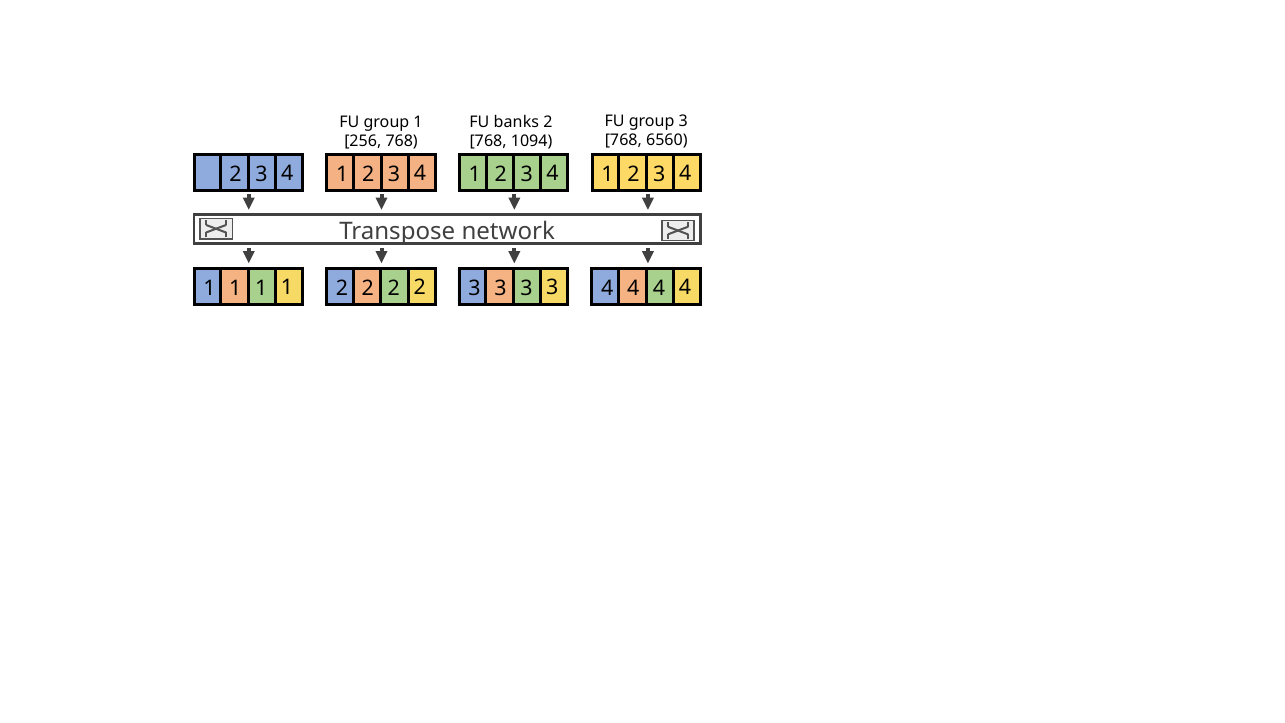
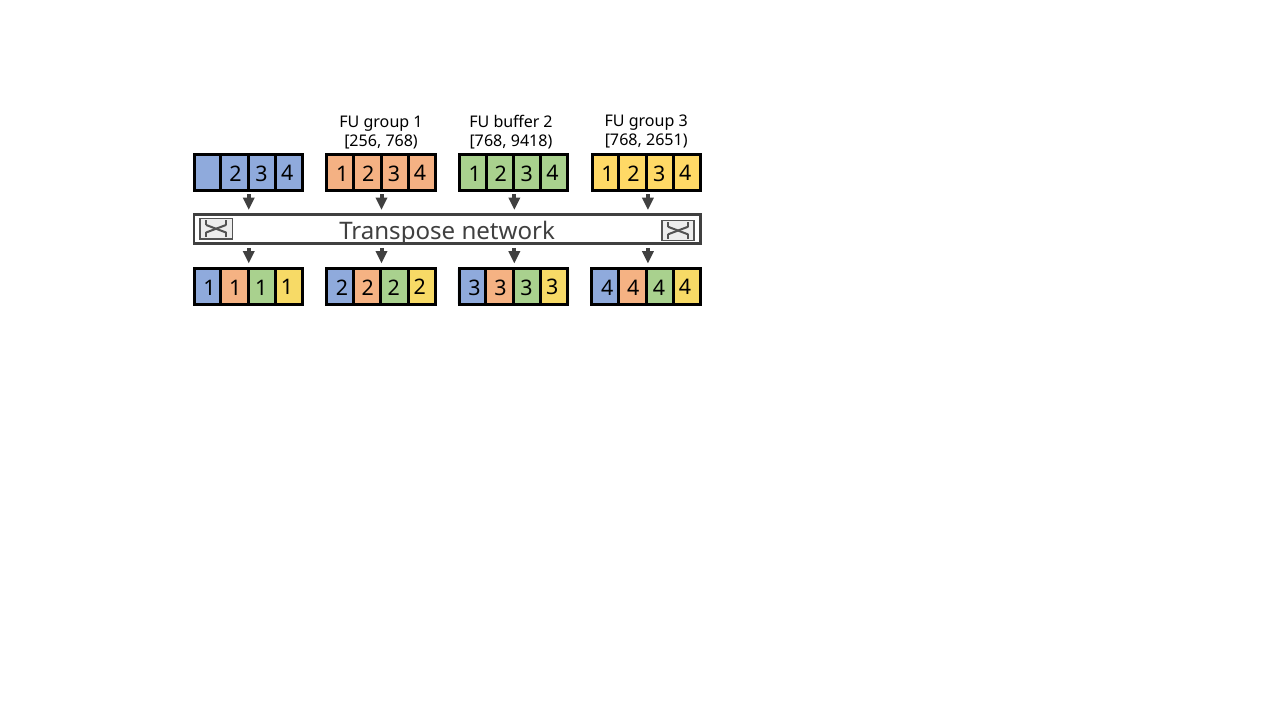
banks: banks -> buffer (517, 122)
6560: 6560 -> 2651 (667, 140)
1094: 1094 -> 9418 (532, 141)
